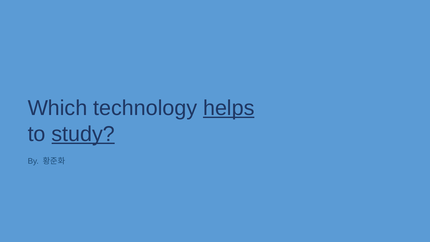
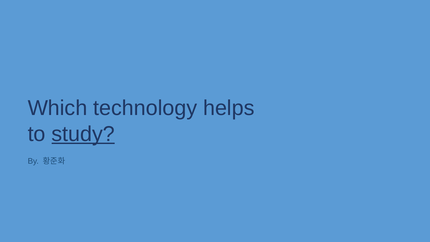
helps underline: present -> none (229, 108)
